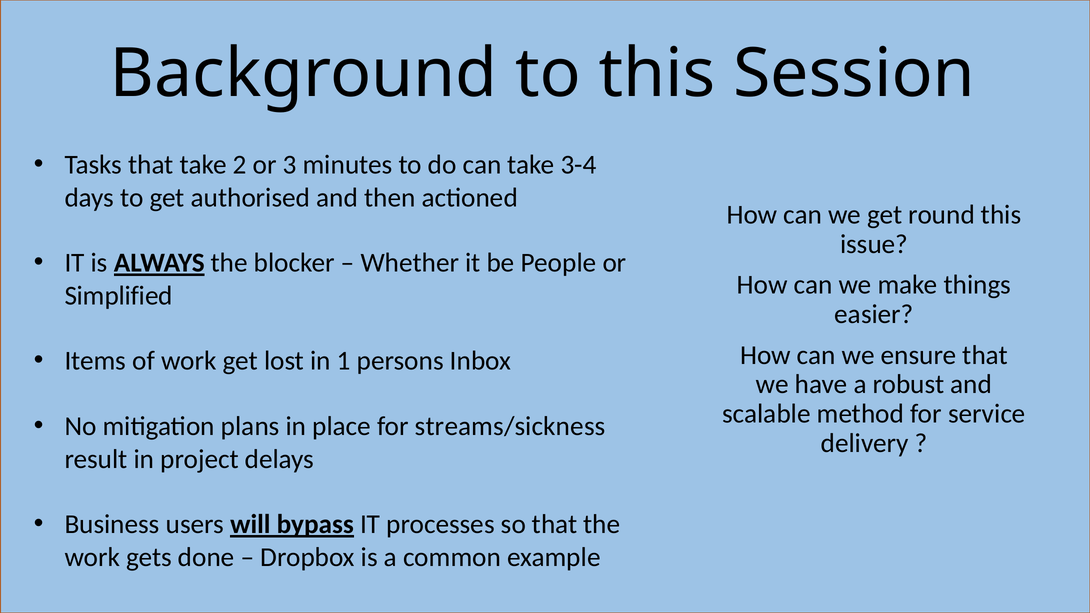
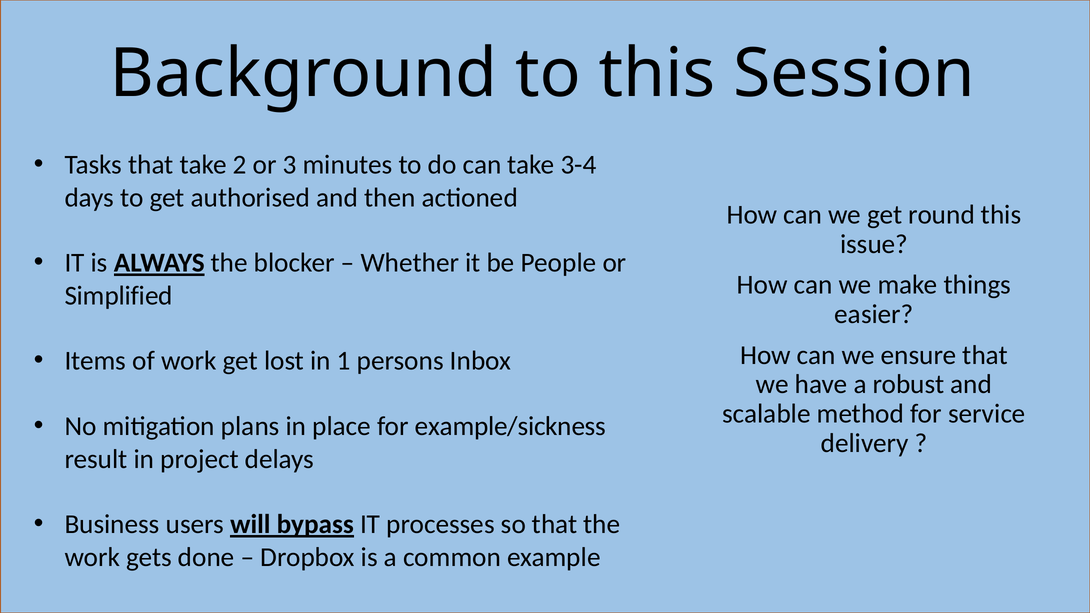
streams/sickness: streams/sickness -> example/sickness (510, 426)
